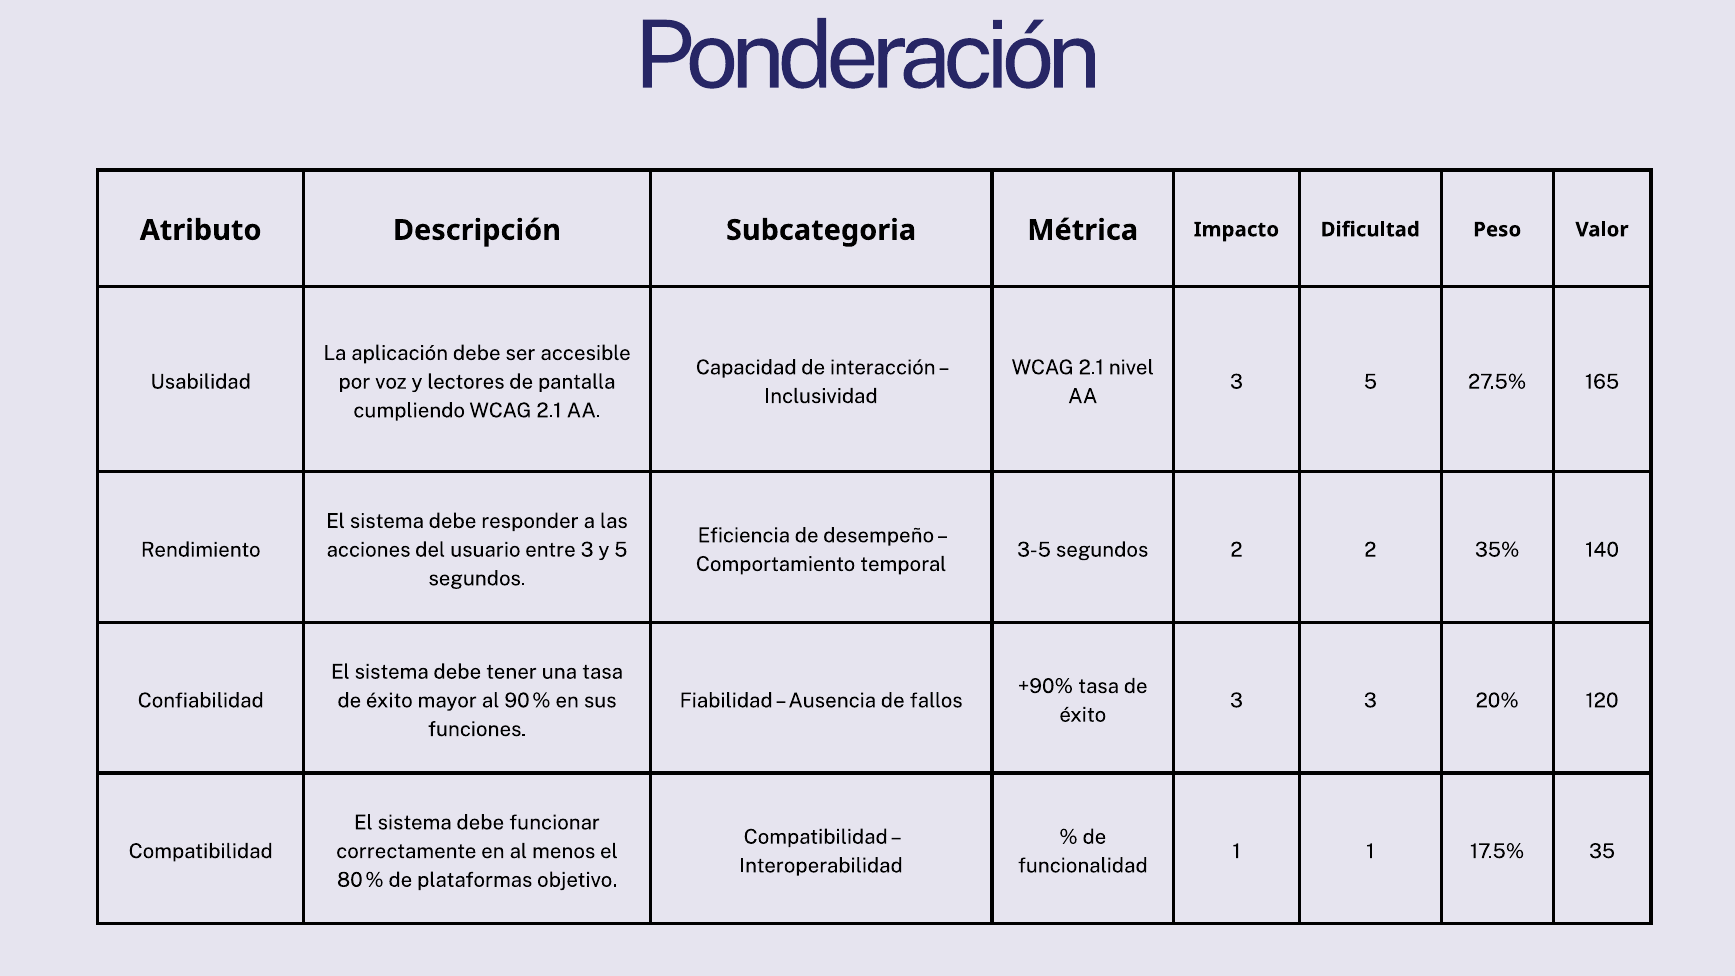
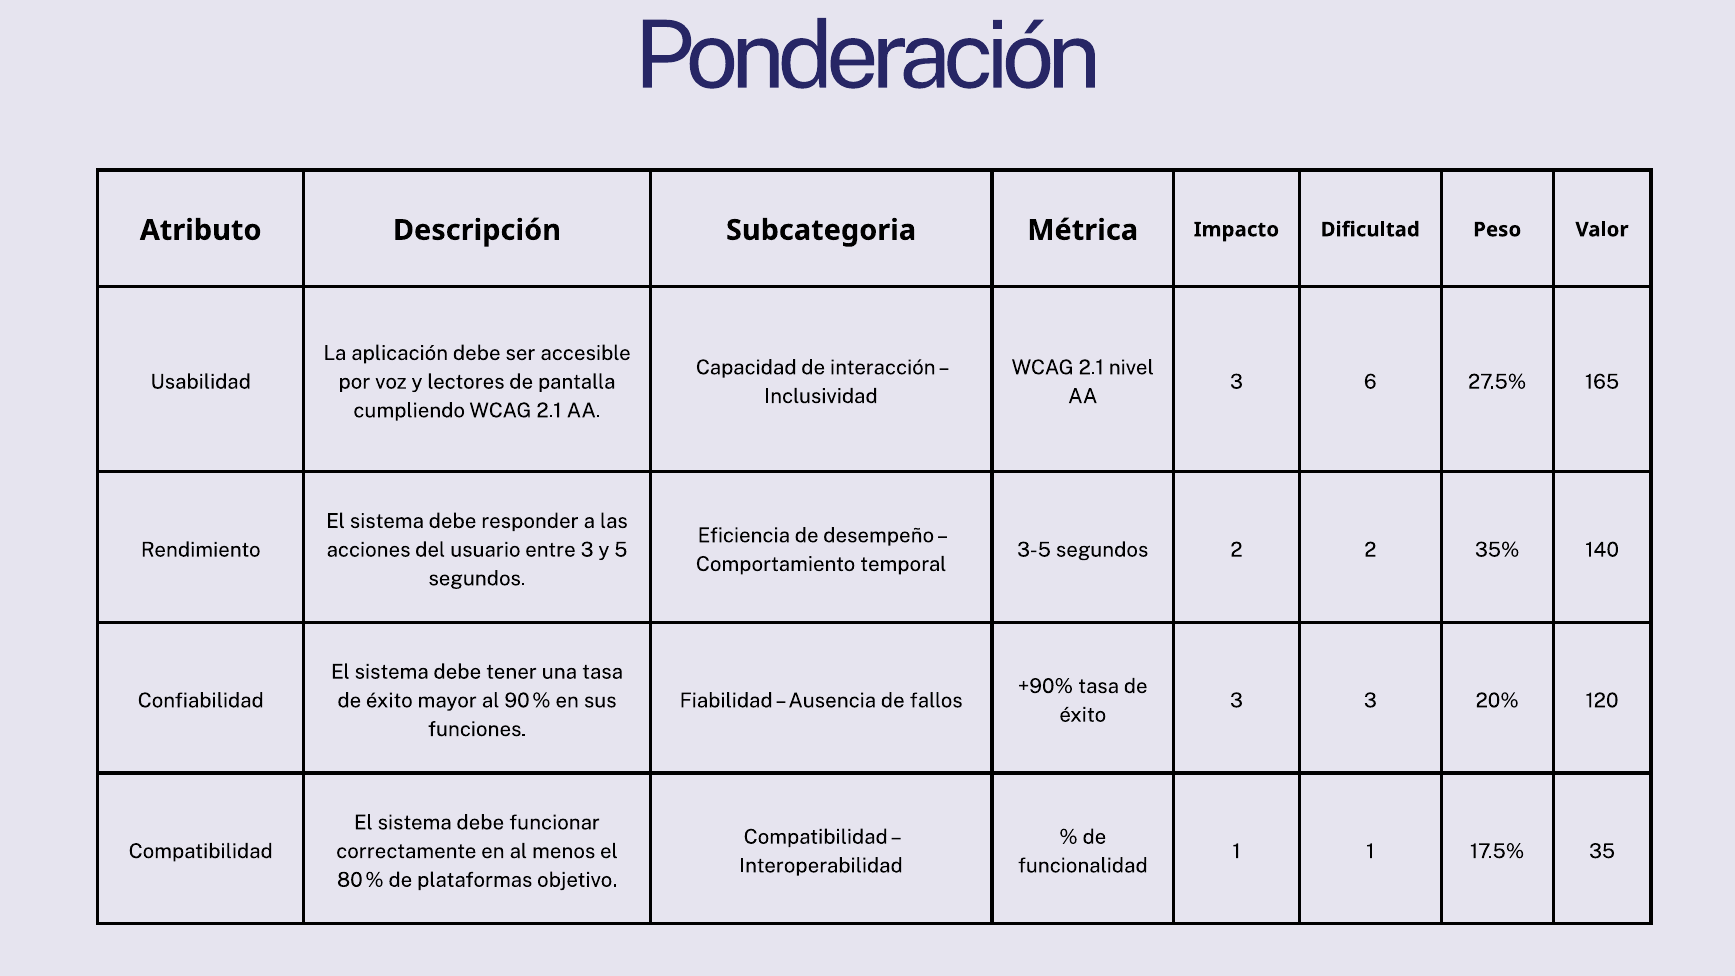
3 5: 5 -> 6 (1370, 382)
